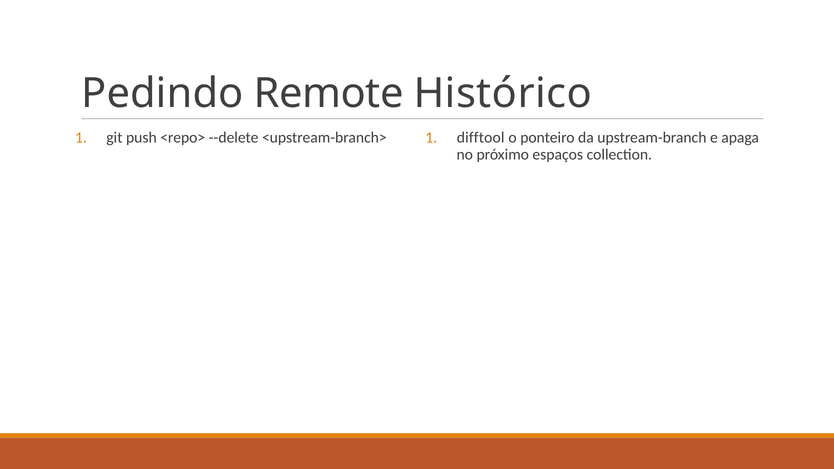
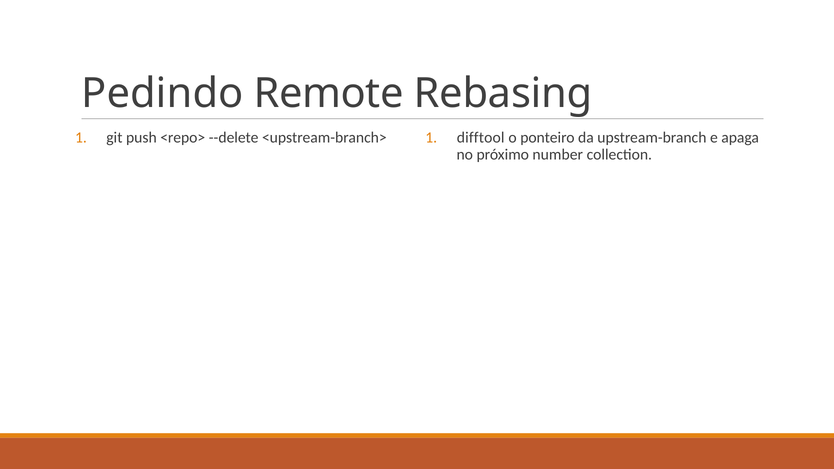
Histórico: Histórico -> Rebasing (503, 93)
espaços: espaços -> number (558, 155)
